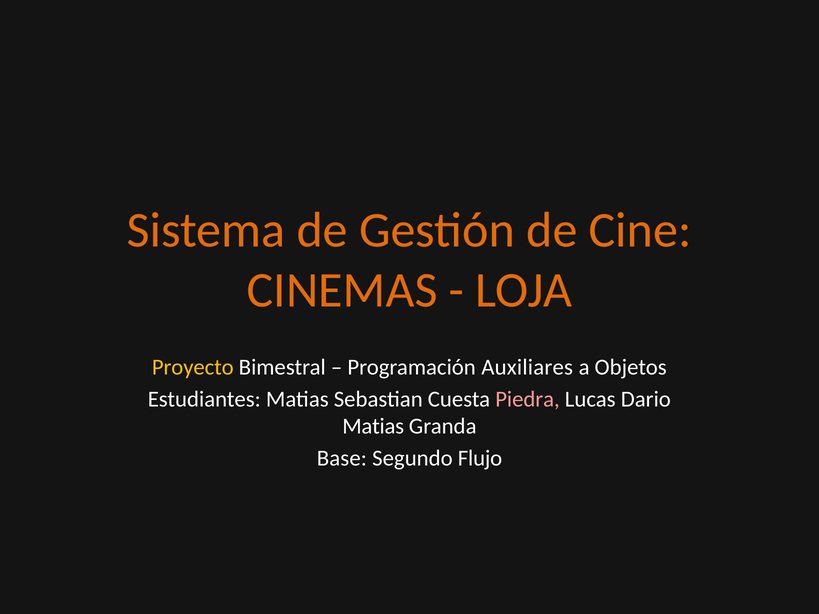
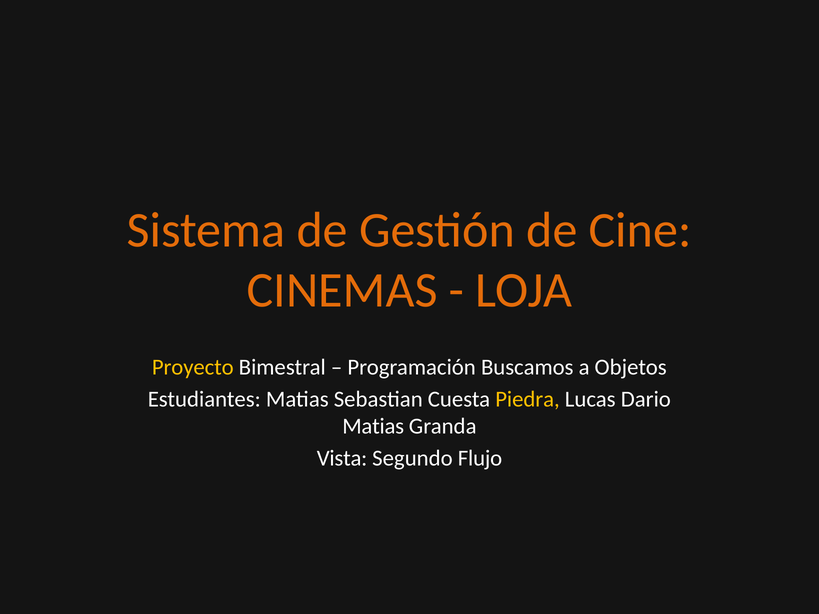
Auxiliares: Auxiliares -> Buscamos (527, 367)
Piedra colour: pink -> yellow (527, 399)
Base: Base -> Vista (342, 458)
